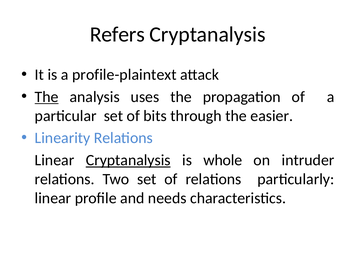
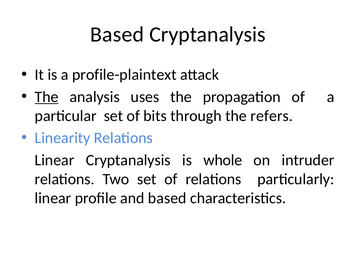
Refers: Refers -> Based (117, 34)
easier: easier -> refers (272, 116)
Cryptanalysis underline: present -> none (128, 160)
and needs: needs -> based (167, 198)
